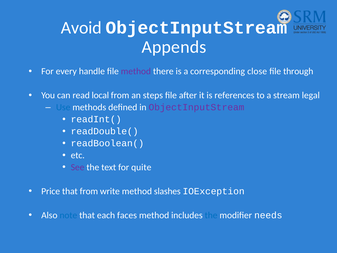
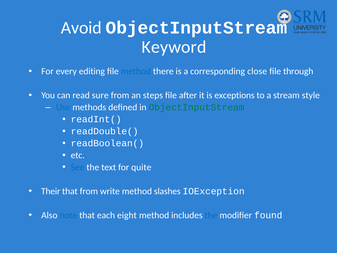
Appends: Appends -> Keyword (174, 47)
handle: handle -> editing (92, 71)
method colour: purple -> blue (136, 71)
local: local -> sure (100, 95)
references: references -> exceptions (234, 95)
legal: legal -> style (311, 95)
ObjectInputStream colour: purple -> green (196, 107)
See colour: purple -> blue (78, 167)
Price: Price -> Their (51, 191)
faces: faces -> eight (127, 215)
needs: needs -> found (268, 215)
